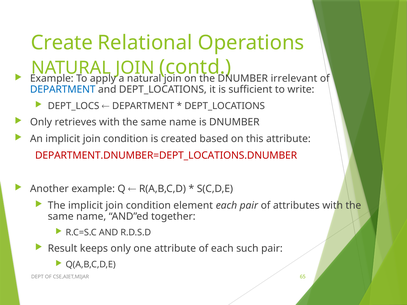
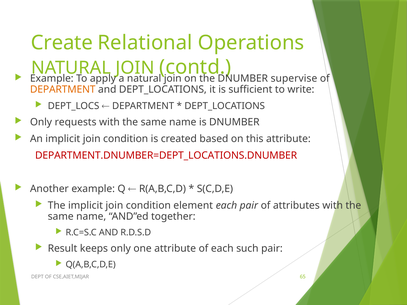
irrelevant: irrelevant -> supervise (294, 79)
DEPARTMENT colour: blue -> orange (63, 90)
retrieves: retrieves -> requests (76, 122)
